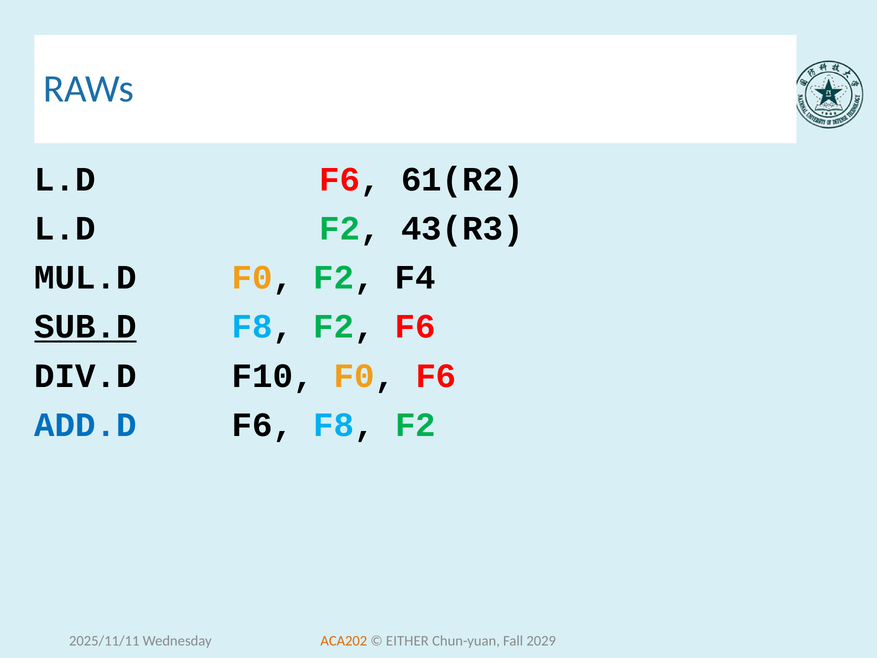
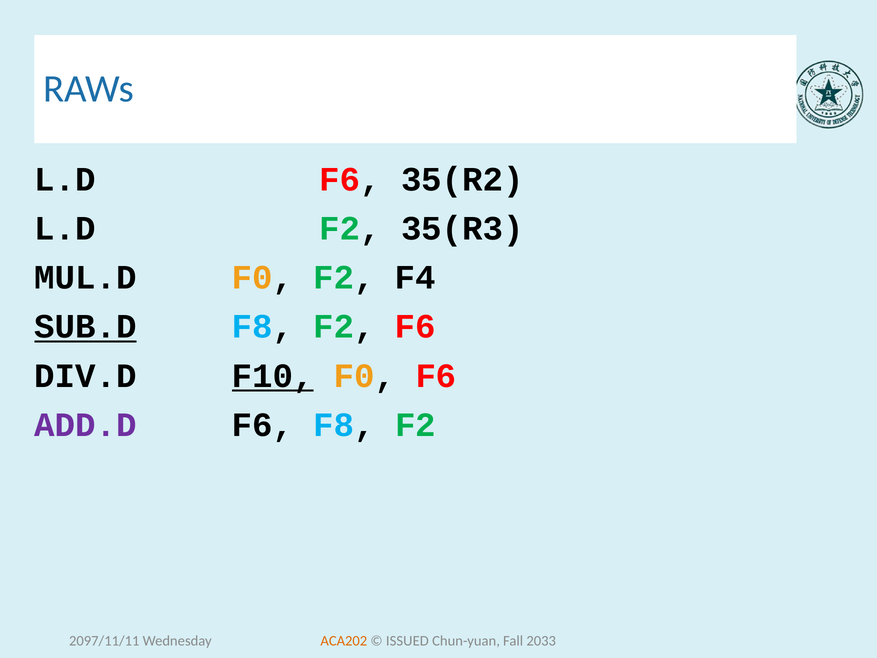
61(R2: 61(R2 -> 35(R2 (462, 180)
43(R3: 43(R3 -> 35(R3 (462, 229)
F10 underline: none -> present (273, 376)
ADD.D colour: blue -> purple (86, 425)
EITHER: EITHER -> ISSUED (407, 641)
2029: 2029 -> 2033 (541, 641)
2025/11/11: 2025/11/11 -> 2097/11/11 (104, 641)
